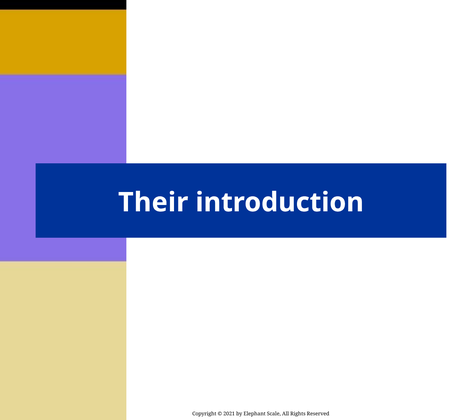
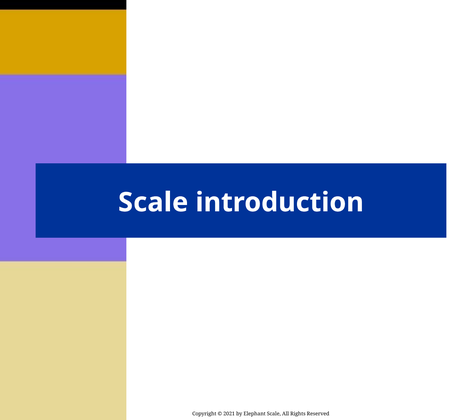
Their: Their -> Scale (153, 202)
